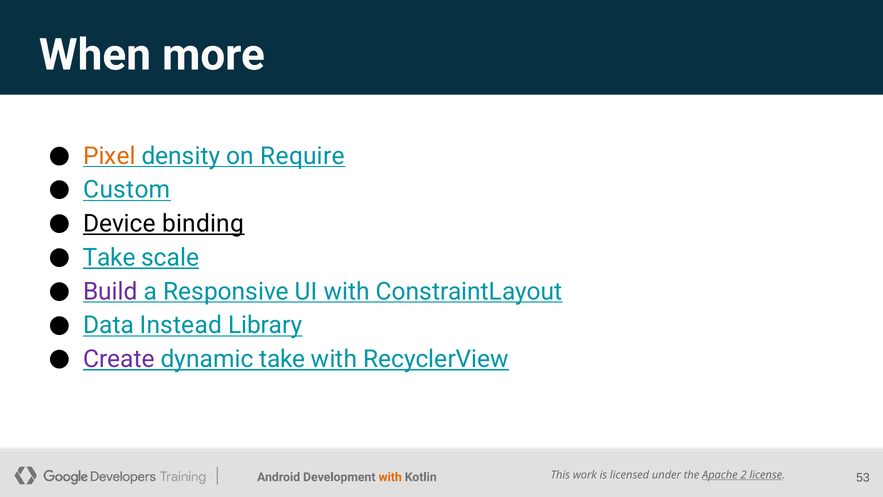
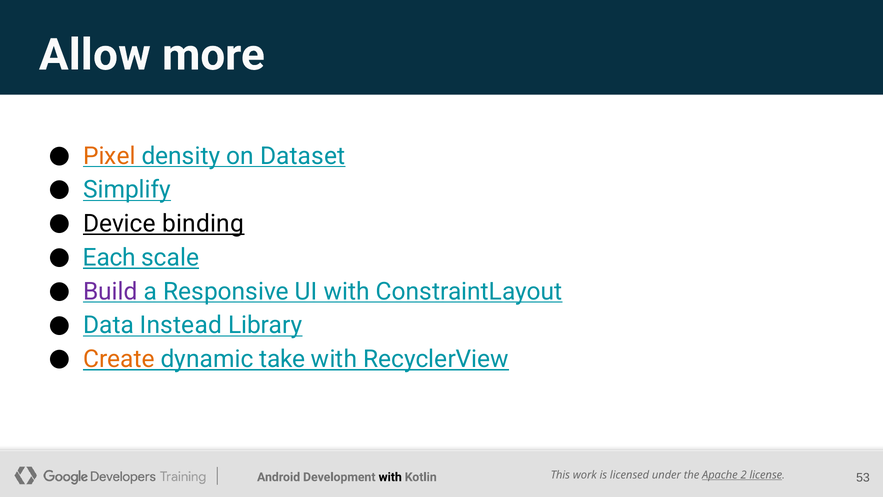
When: When -> Allow (95, 55)
Require: Require -> Dataset (303, 156)
Custom: Custom -> Simplify (127, 190)
Take: Take -> Each (109, 257)
Create colour: purple -> orange (119, 359)
with colour: orange -> black (390, 477)
